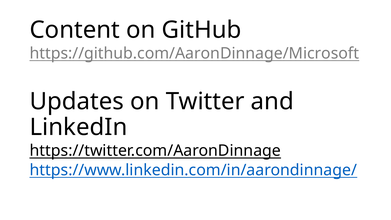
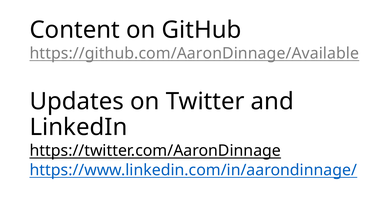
https://github.com/AaronDinnage/Microsoft: https://github.com/AaronDinnage/Microsoft -> https://github.com/AaronDinnage/Available (194, 53)
